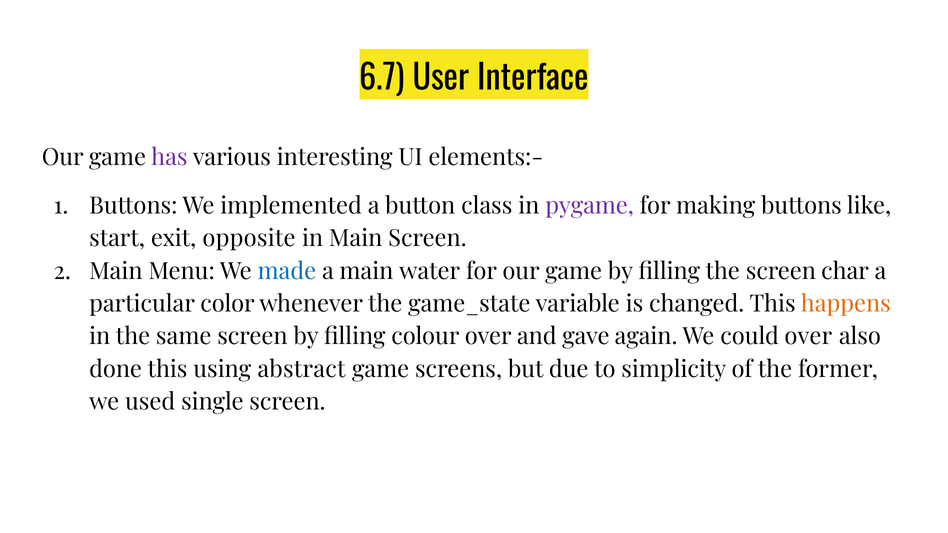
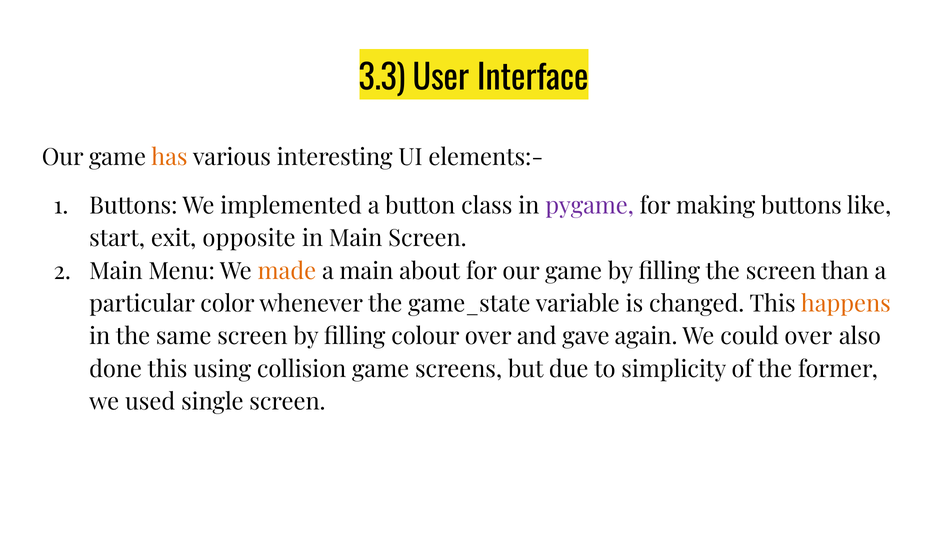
6.7: 6.7 -> 3.3 (382, 79)
has colour: purple -> orange (169, 158)
made colour: blue -> orange (287, 271)
water: water -> about (430, 271)
char: char -> than (845, 271)
abstract: abstract -> collision (302, 370)
